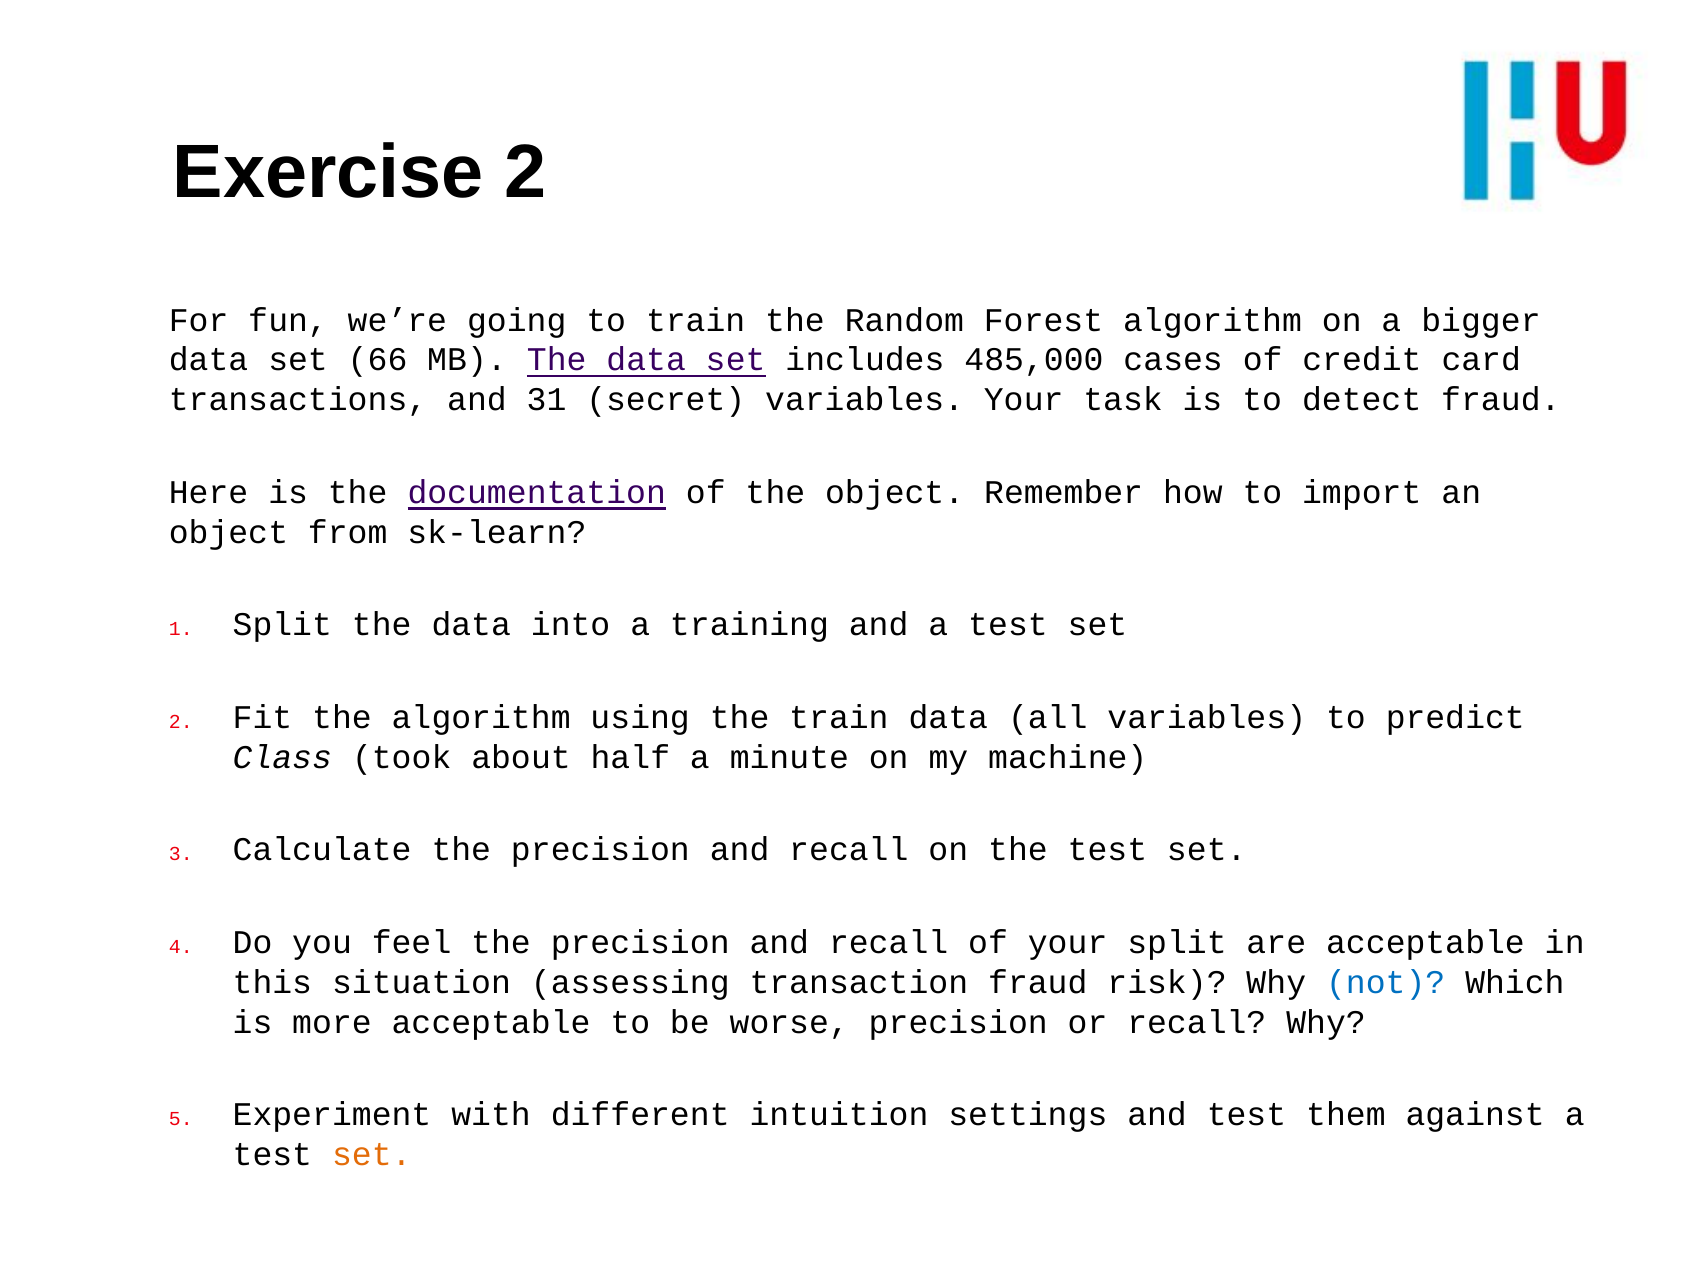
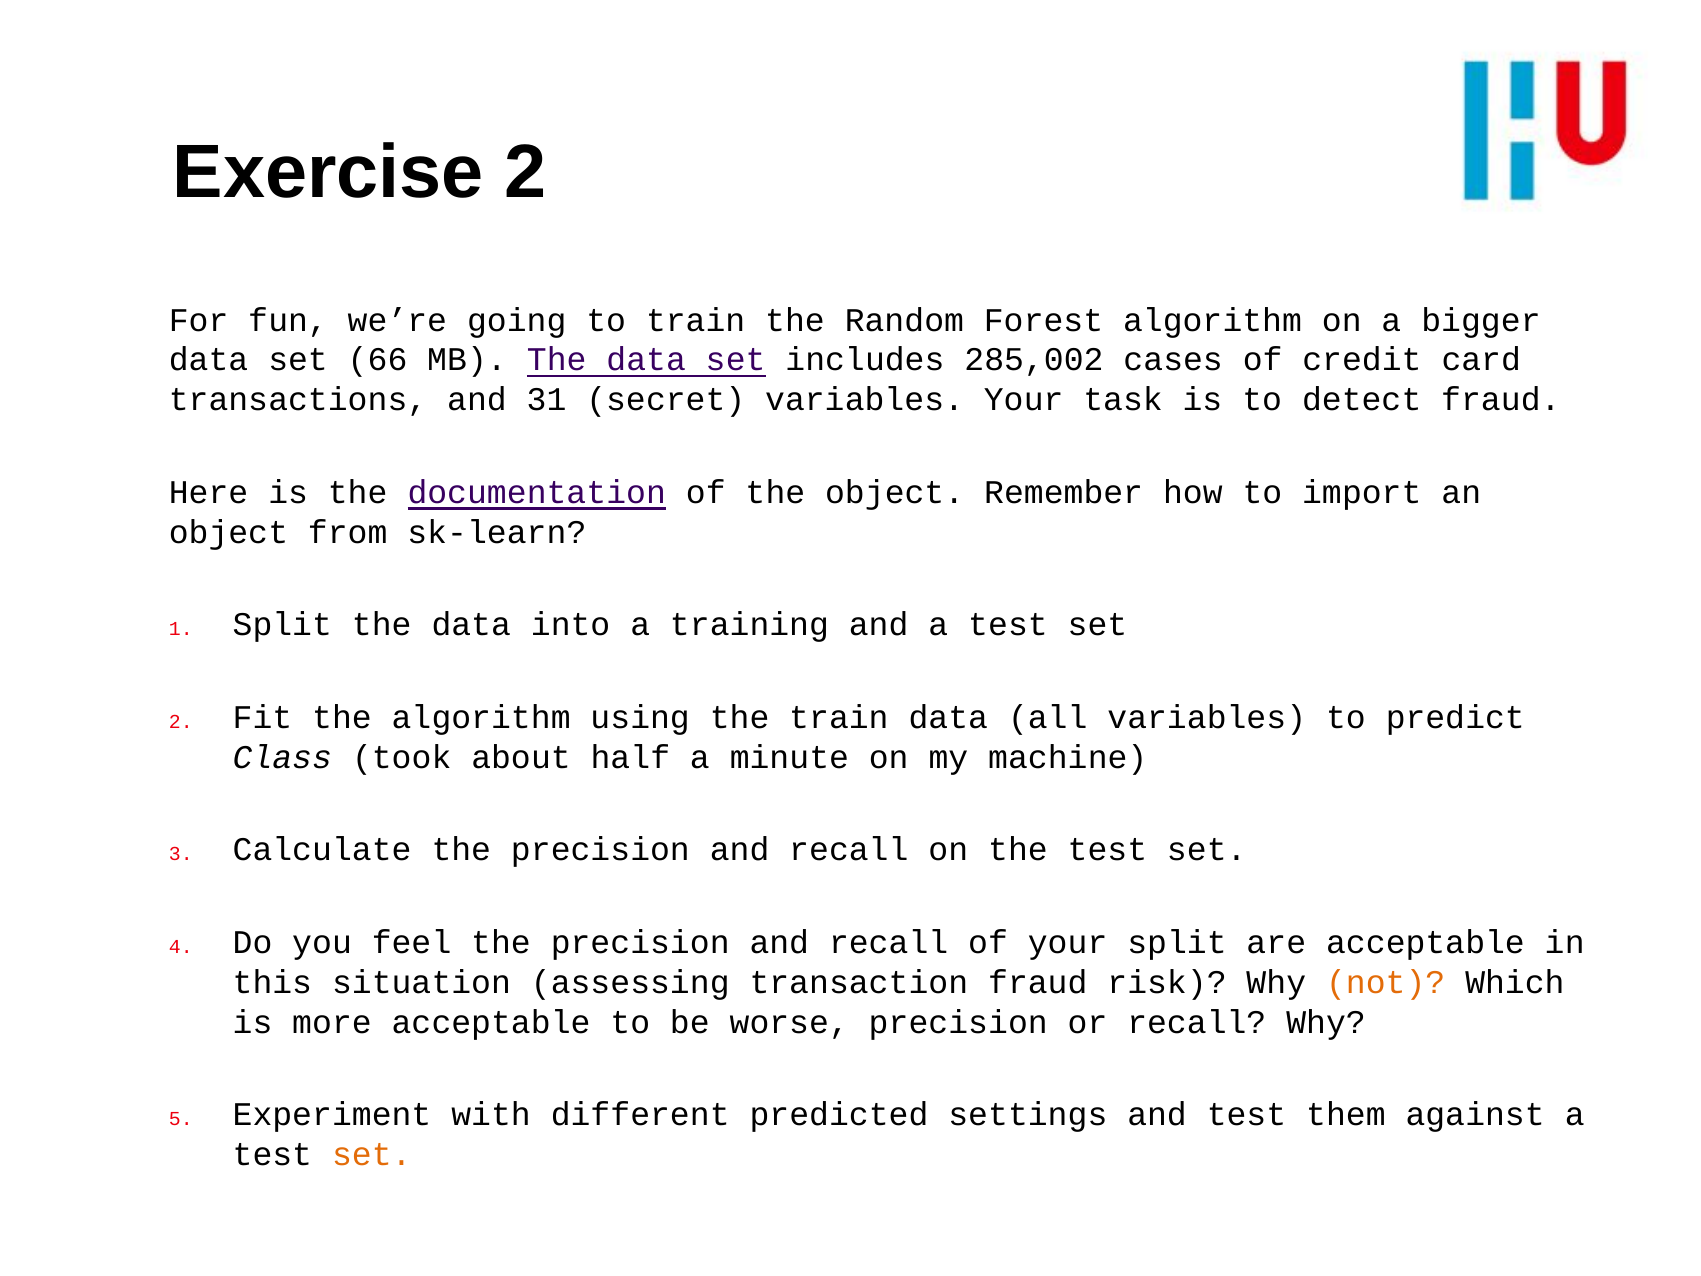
485,000: 485,000 -> 285,002 (1034, 360)
not colour: blue -> orange (1386, 982)
intuition: intuition -> predicted (839, 1115)
